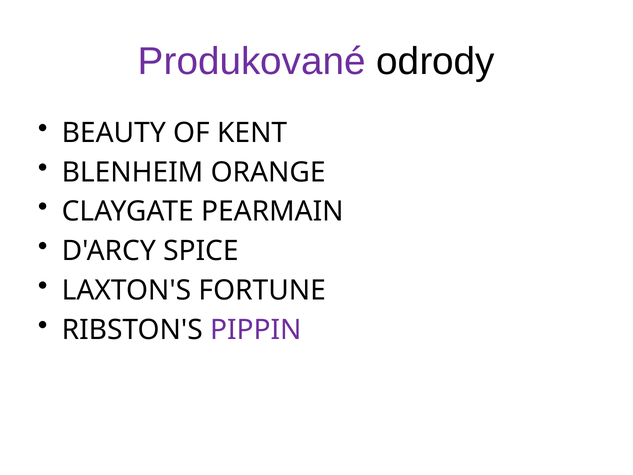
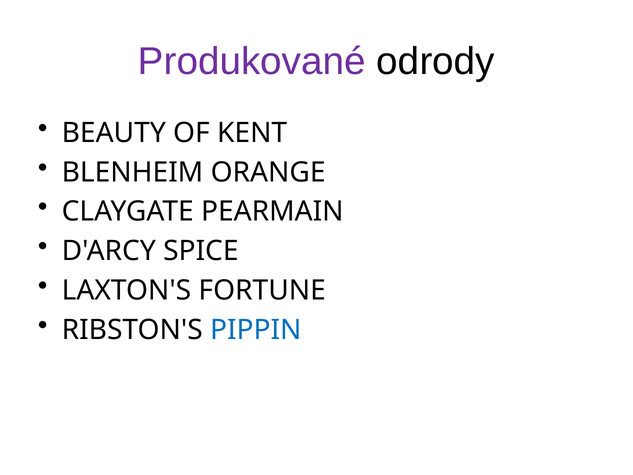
PIPPIN colour: purple -> blue (256, 330)
